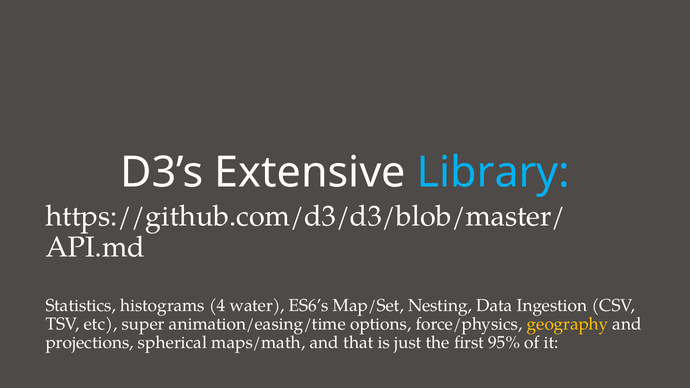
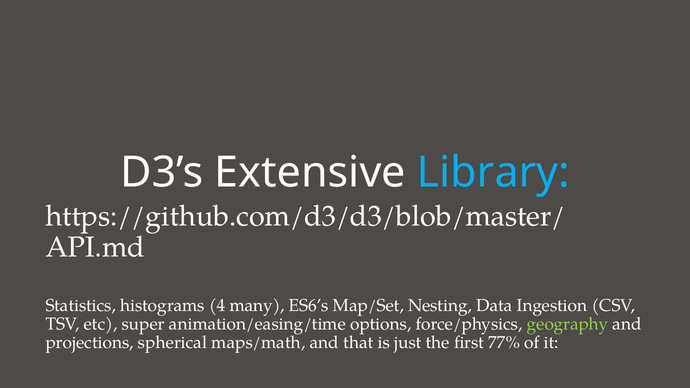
water: water -> many (257, 306)
geography colour: yellow -> light green (568, 324)
95%: 95% -> 77% (504, 343)
